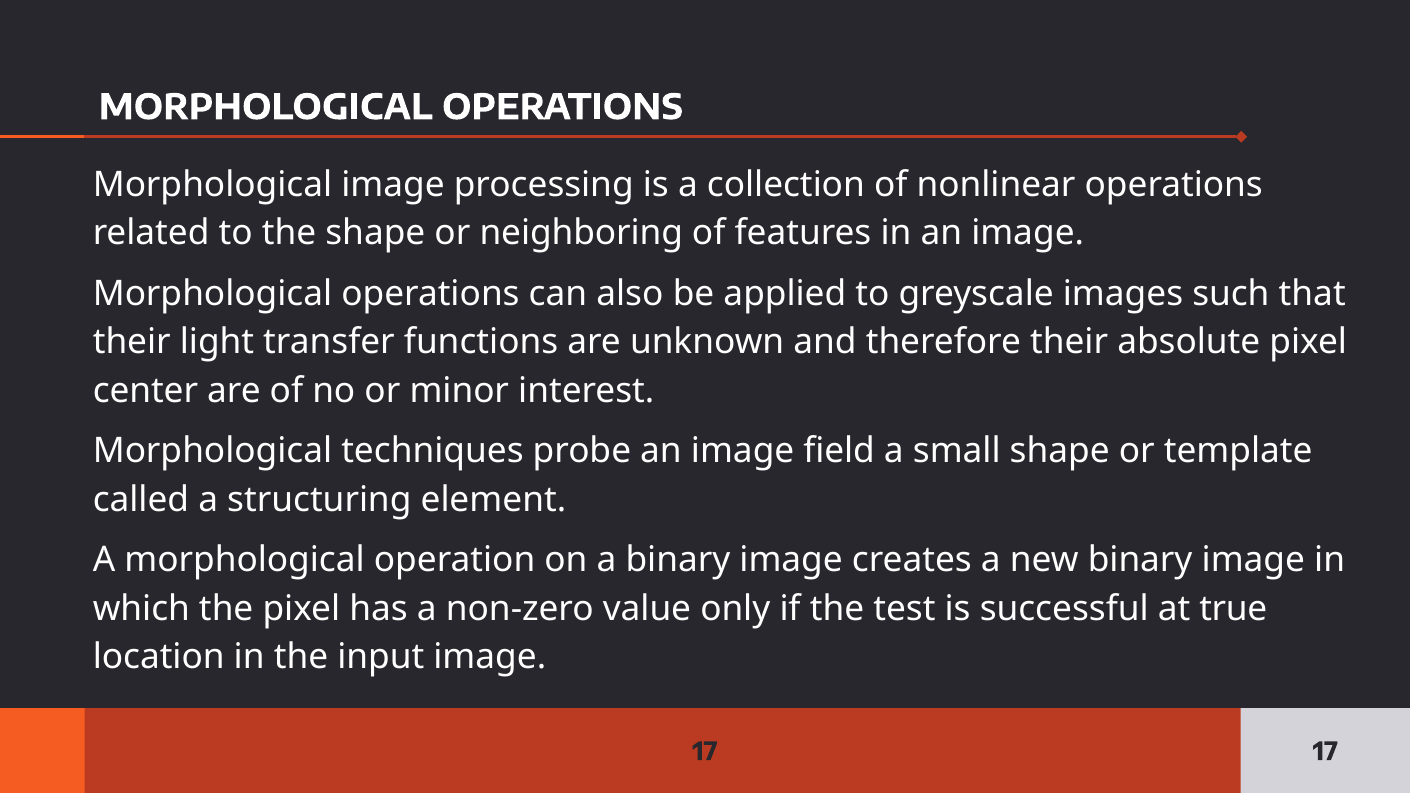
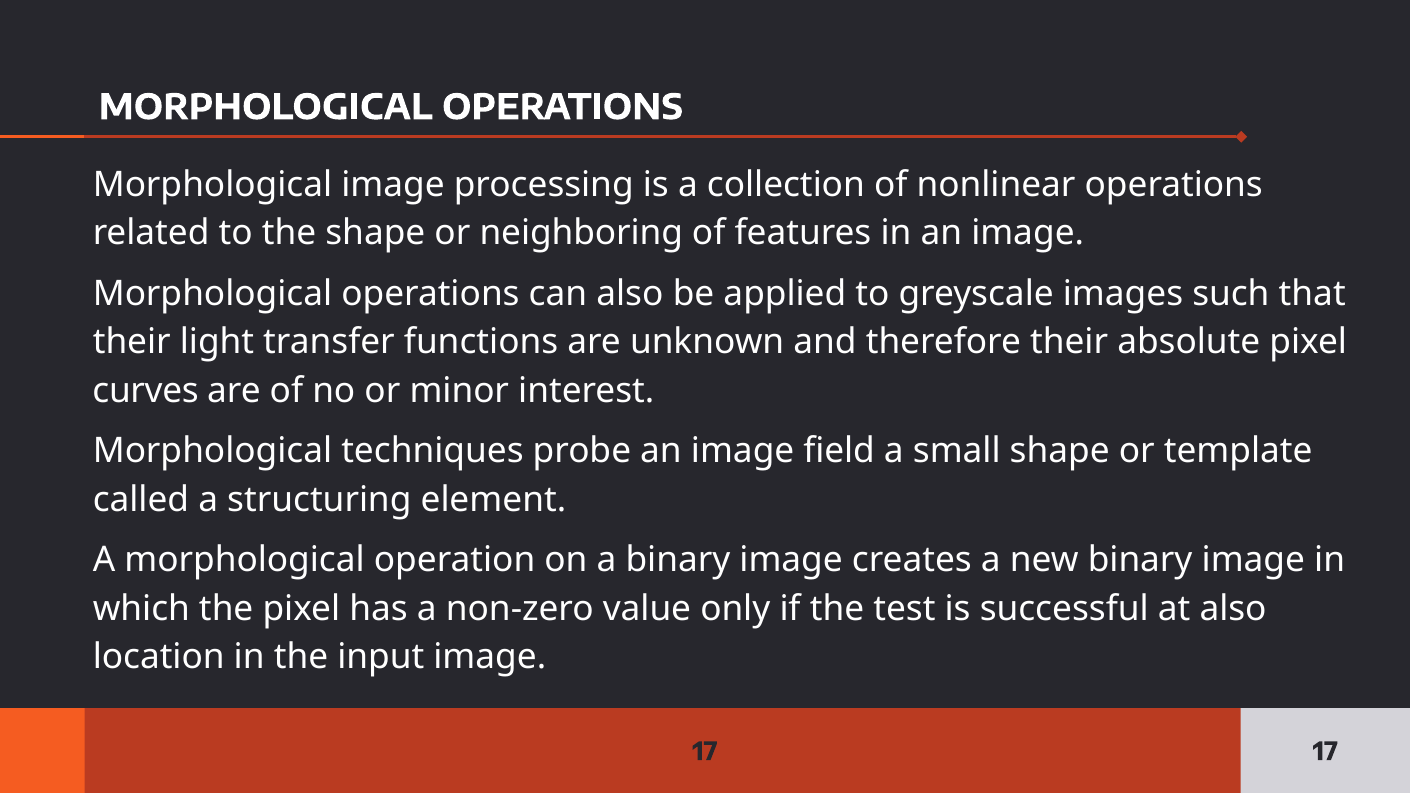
center: center -> curves (146, 391)
at true: true -> also (1233, 609)
